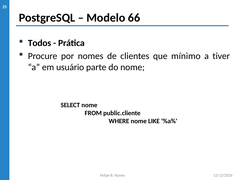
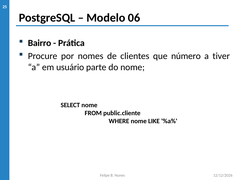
66: 66 -> 06 (134, 18)
Todos: Todos -> Bairro (40, 43)
mínimo: mínimo -> número (186, 56)
